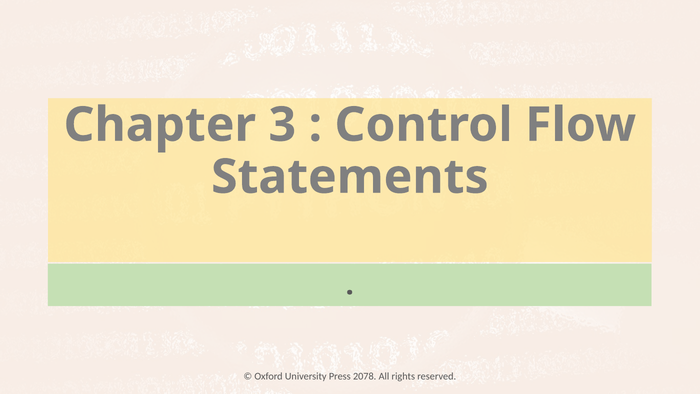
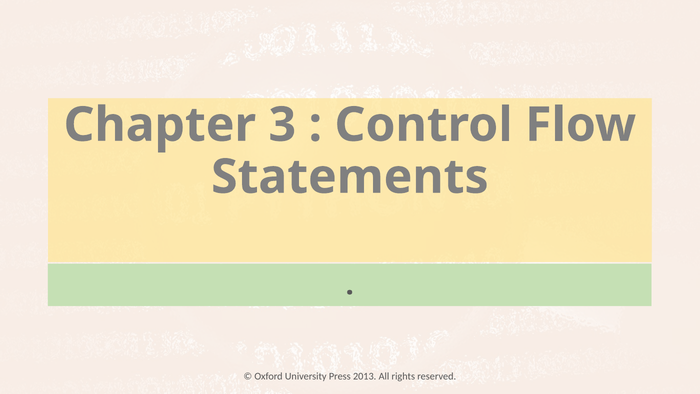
2078: 2078 -> 2013 (365, 376)
